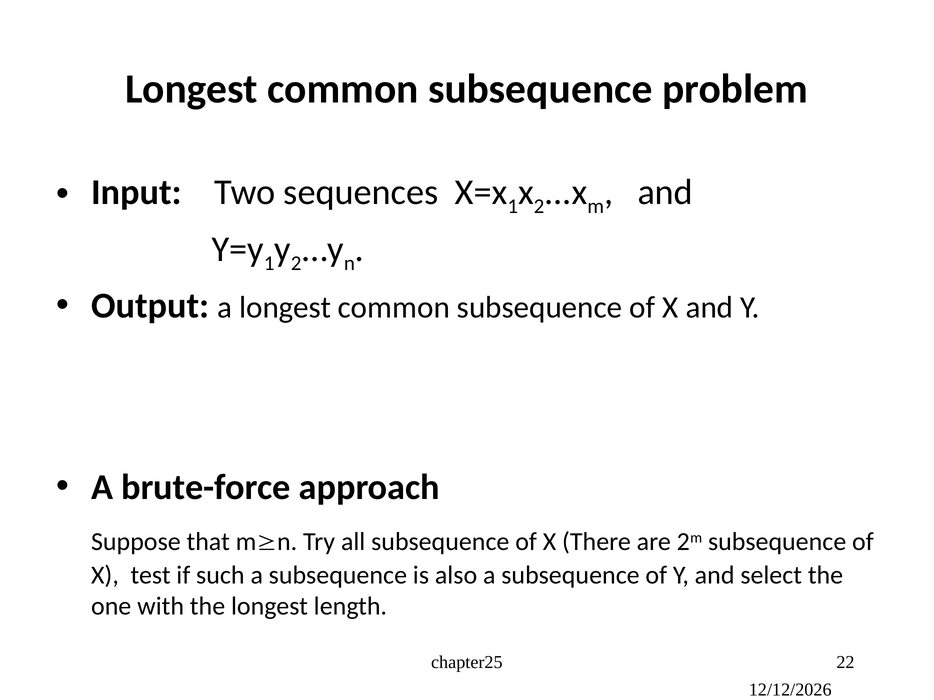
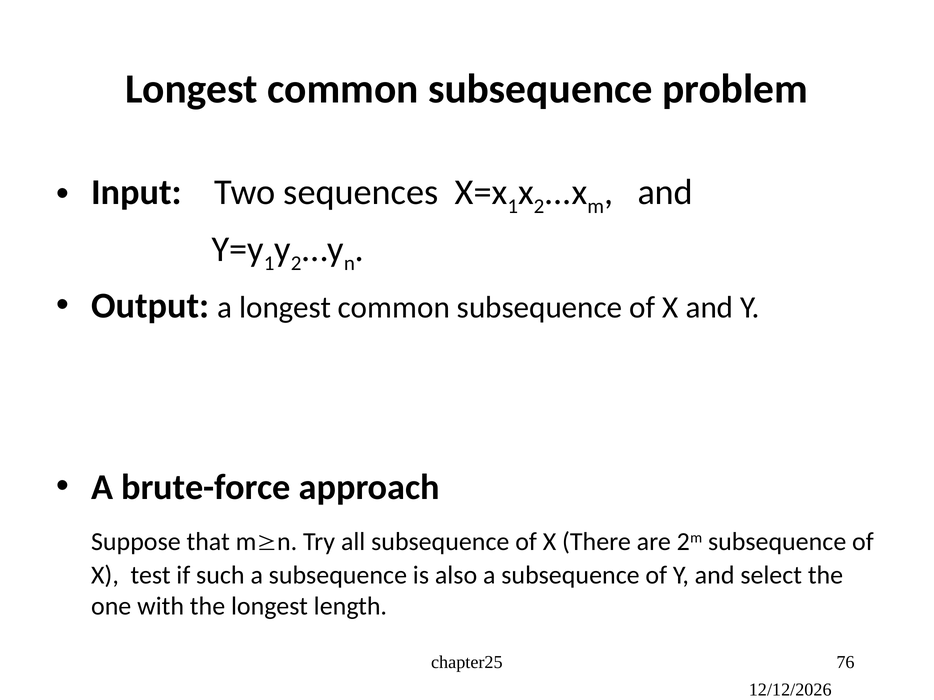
22: 22 -> 76 (845, 663)
